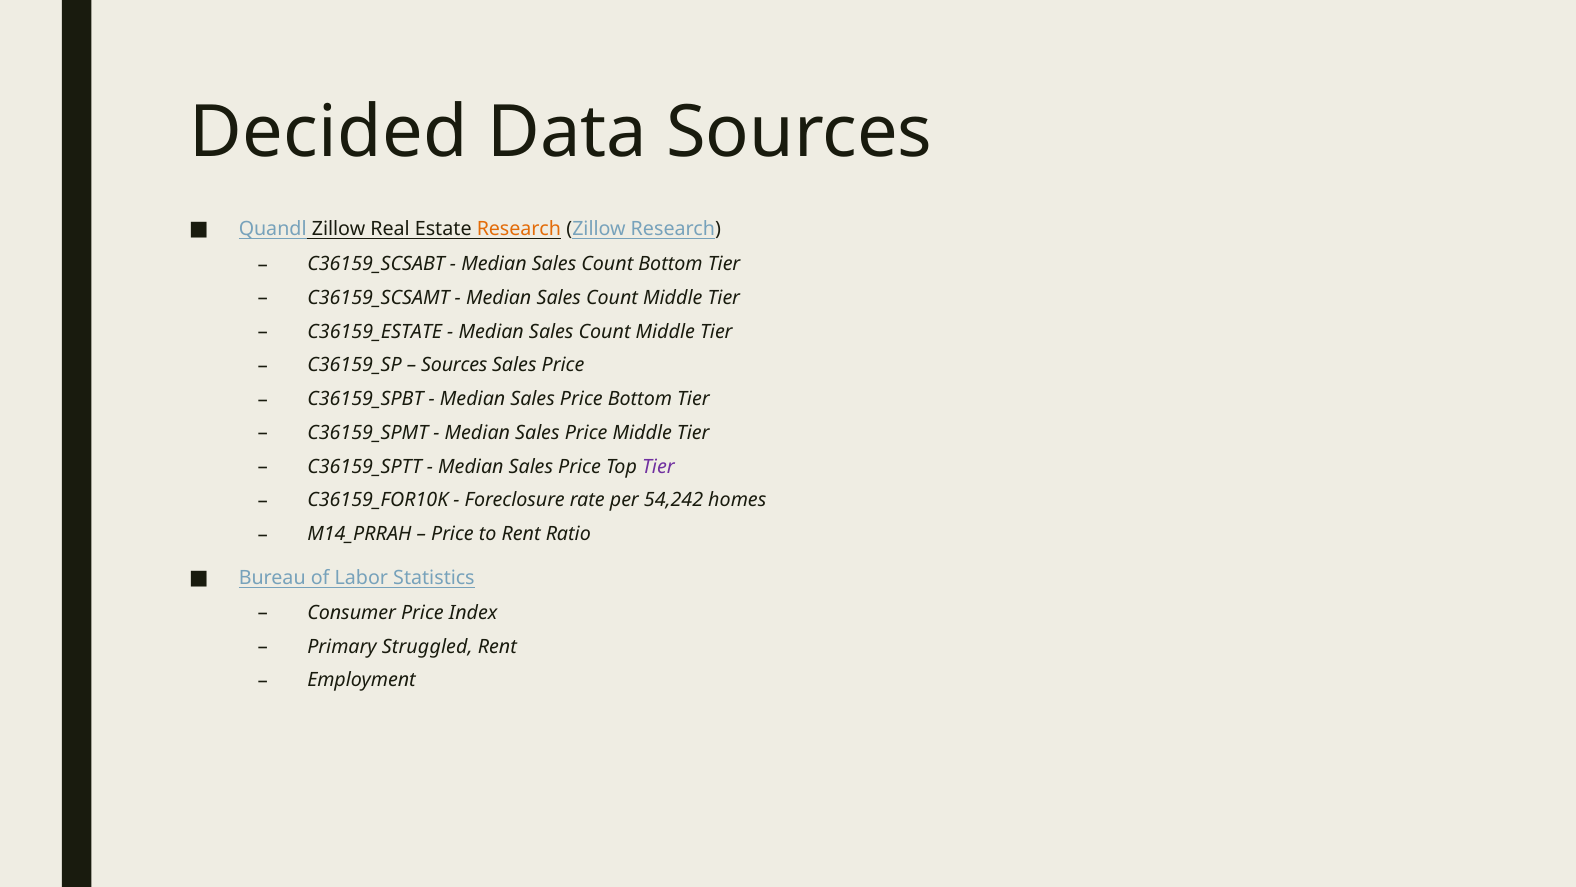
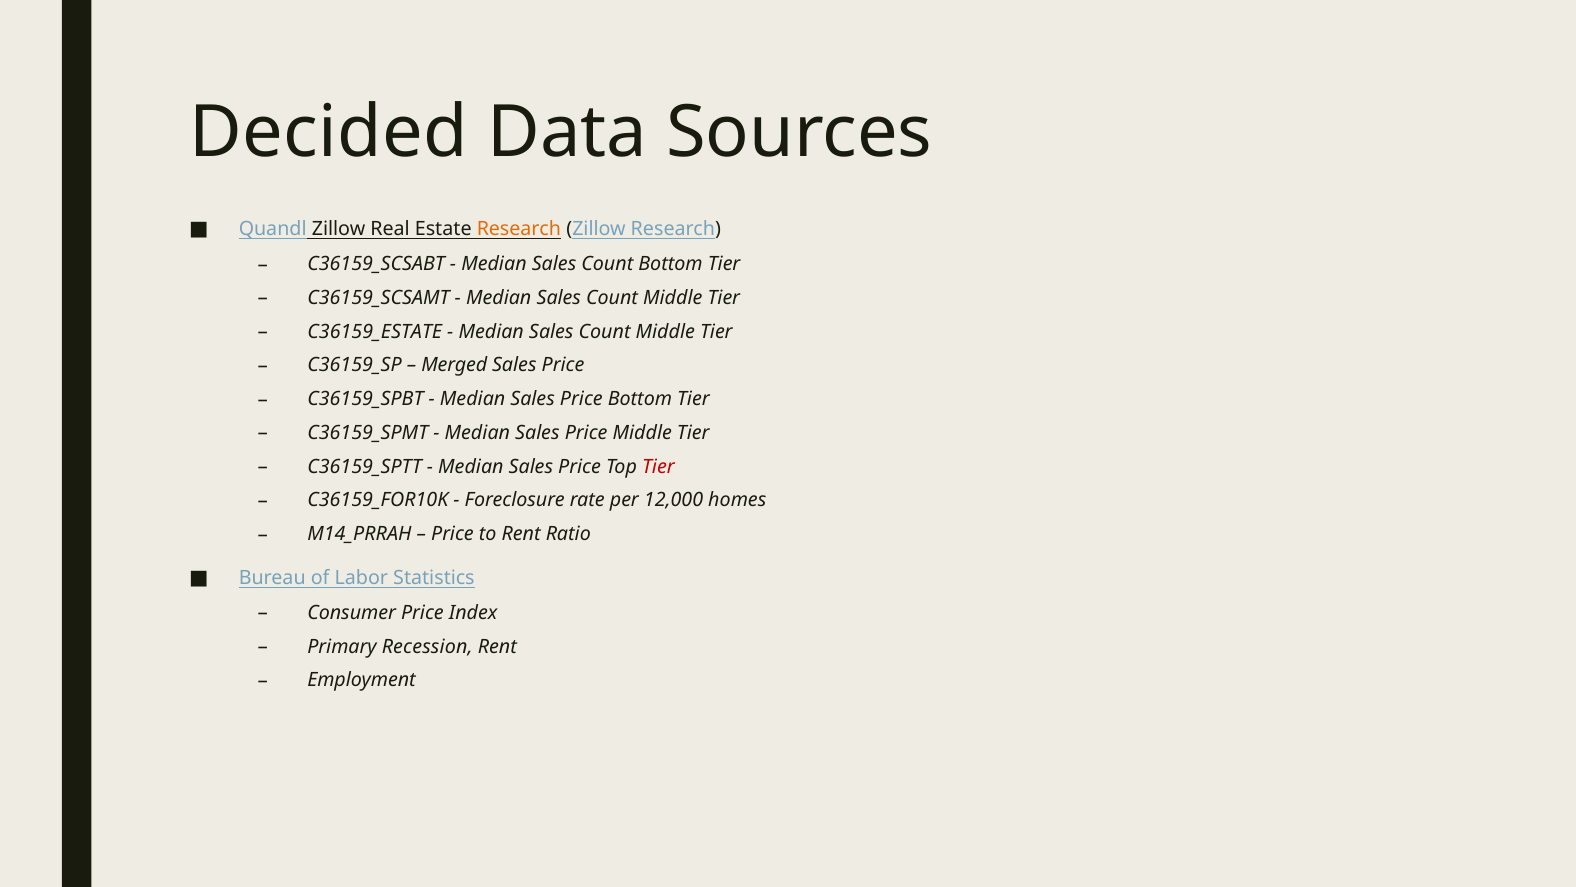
Sources: Sources -> Merged (454, 365)
Tier colour: purple -> red (658, 466)
54,242: 54,242 -> 12,000 (674, 500)
Struggled: Struggled -> Recession (427, 646)
